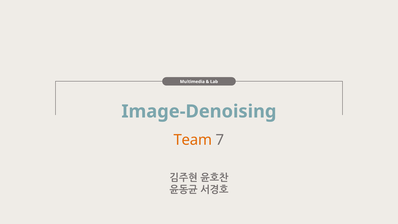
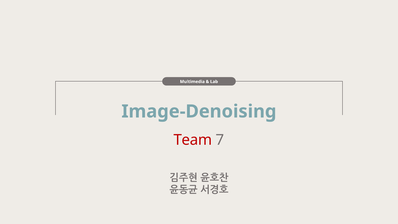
Team colour: orange -> red (193, 140)
